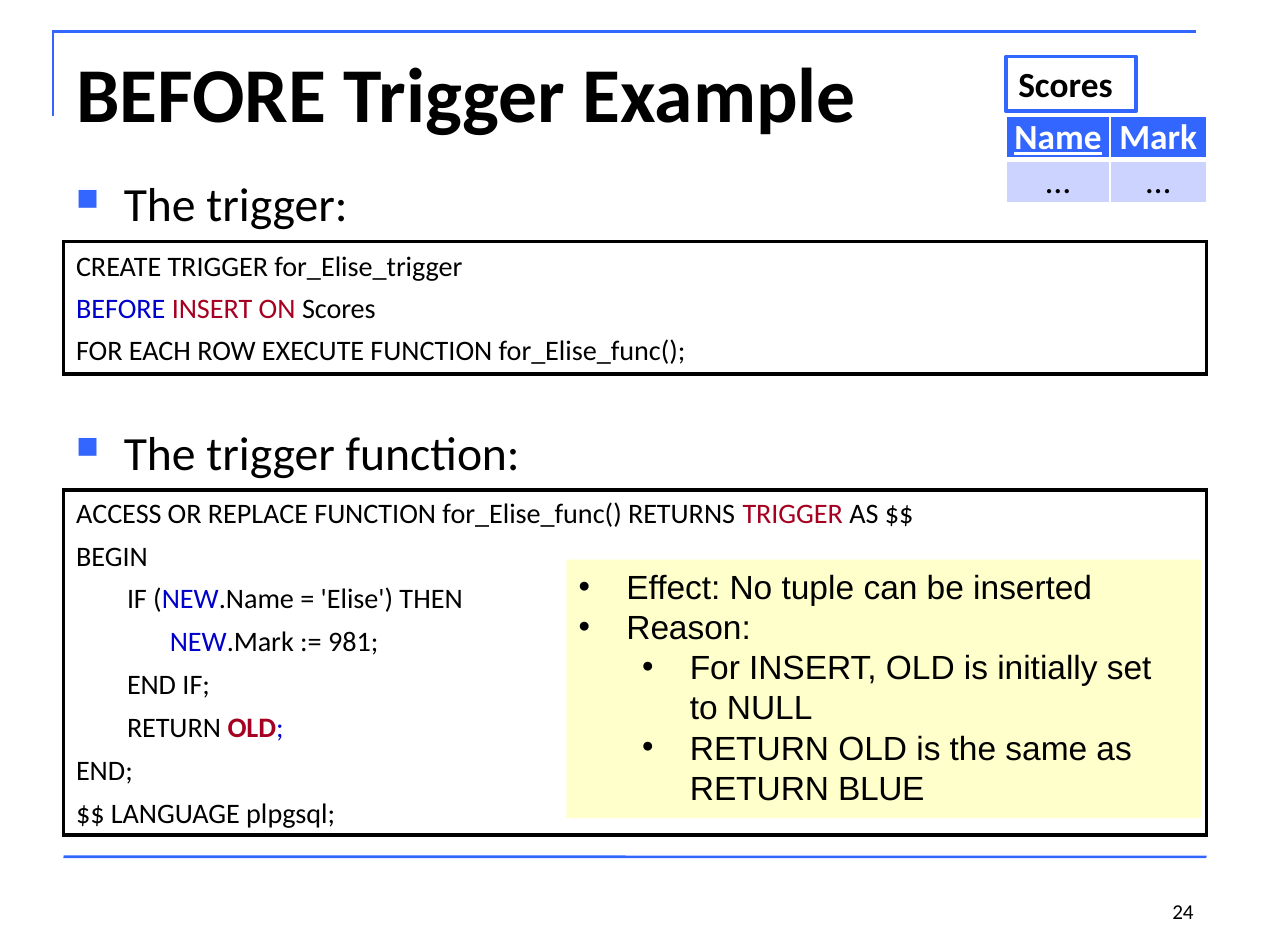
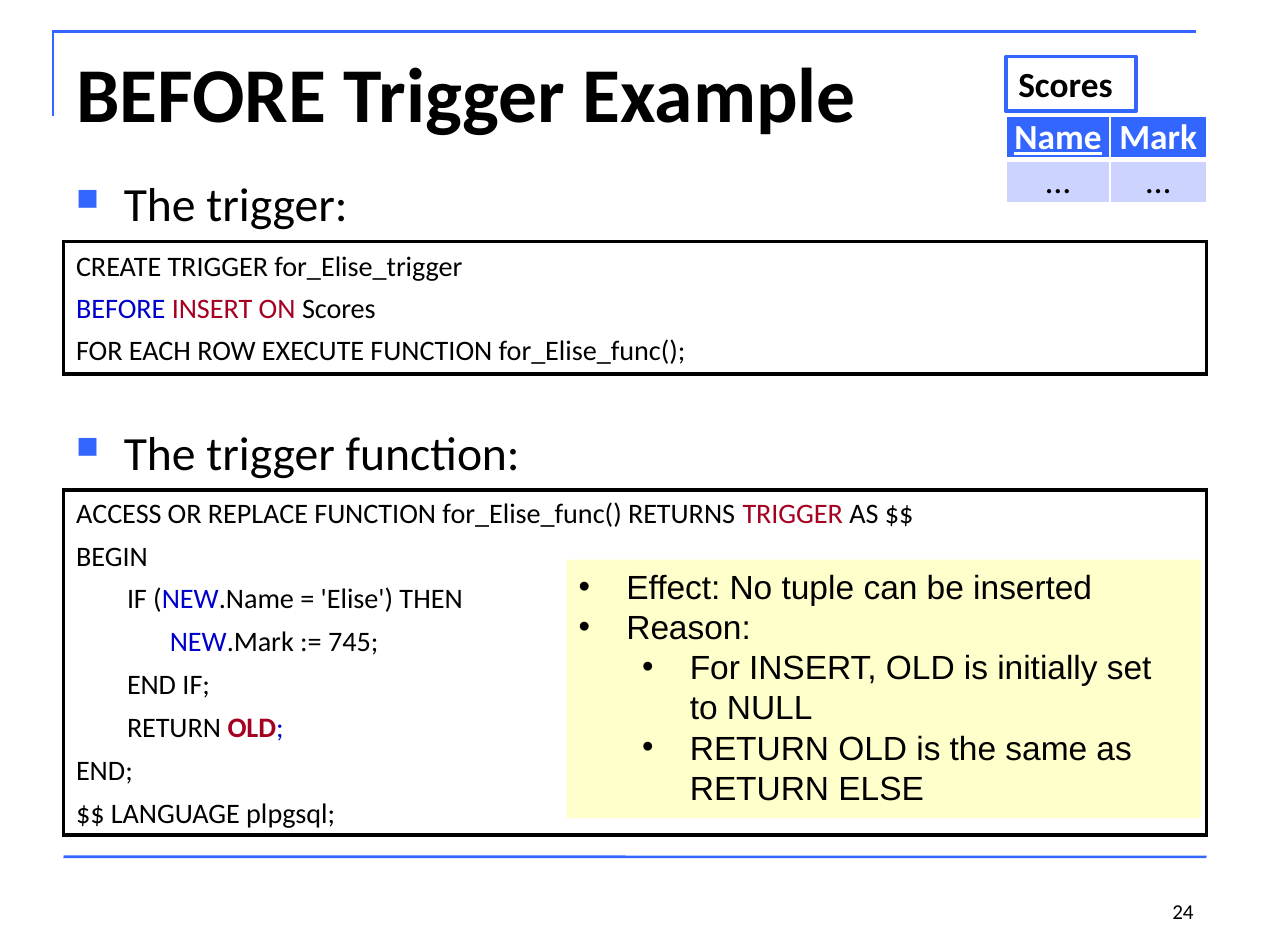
981: 981 -> 745 (353, 643)
BLUE: BLUE -> ELSE (881, 790)
